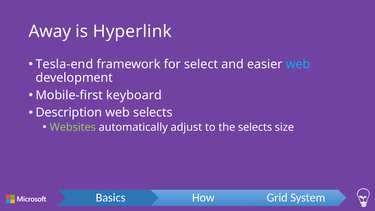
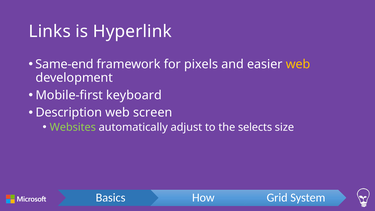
Away: Away -> Links (50, 32)
Tesla-end: Tesla-end -> Same-end (65, 64)
select: select -> pixels (201, 64)
web colour: light blue -> yellow (298, 64)
web selects: selects -> screen (153, 113)
